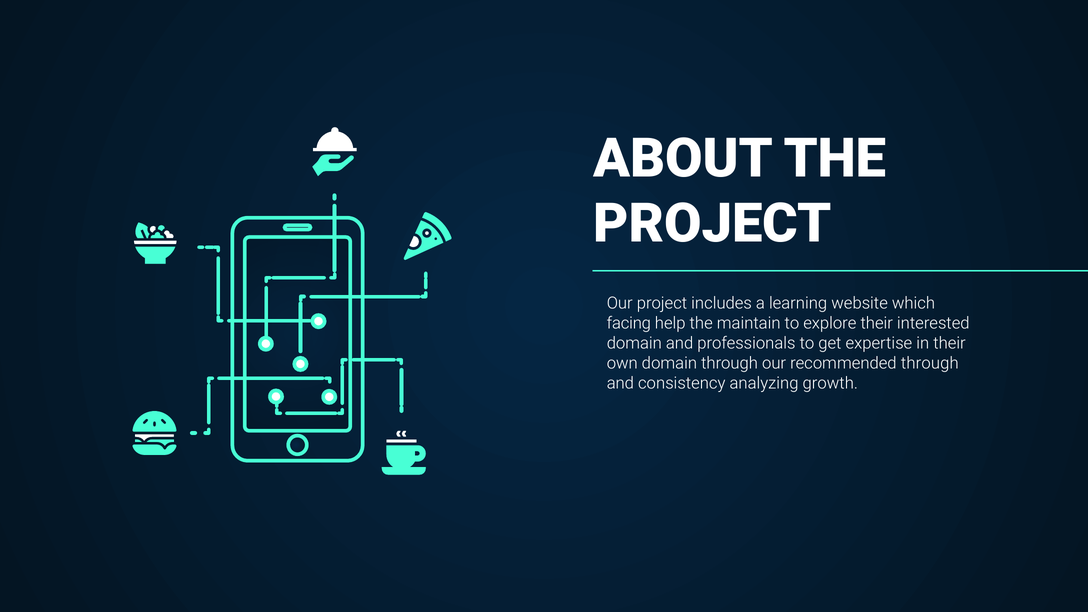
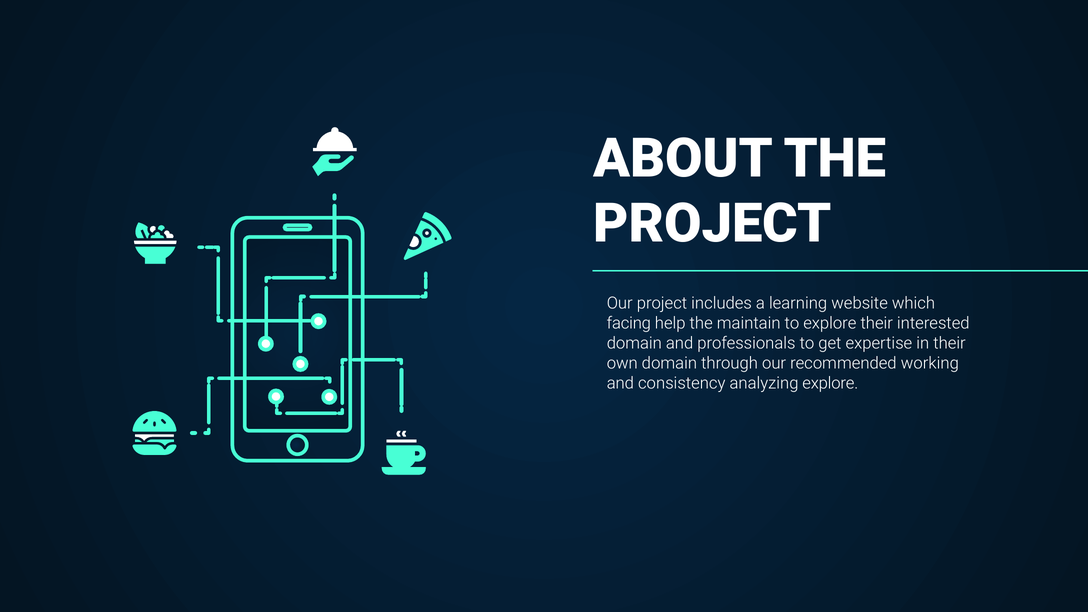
recommended through: through -> working (930, 363)
analyzing growth: growth -> explore (830, 383)
